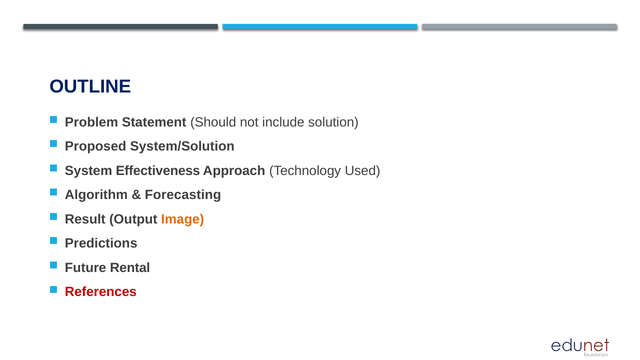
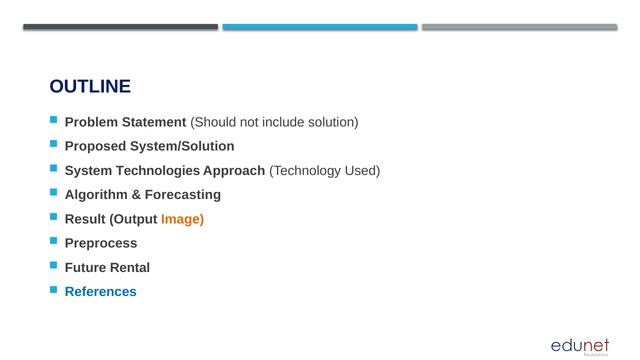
Effectiveness: Effectiveness -> Technologies (158, 171)
Predictions: Predictions -> Preprocess (101, 243)
References colour: red -> blue (101, 292)
